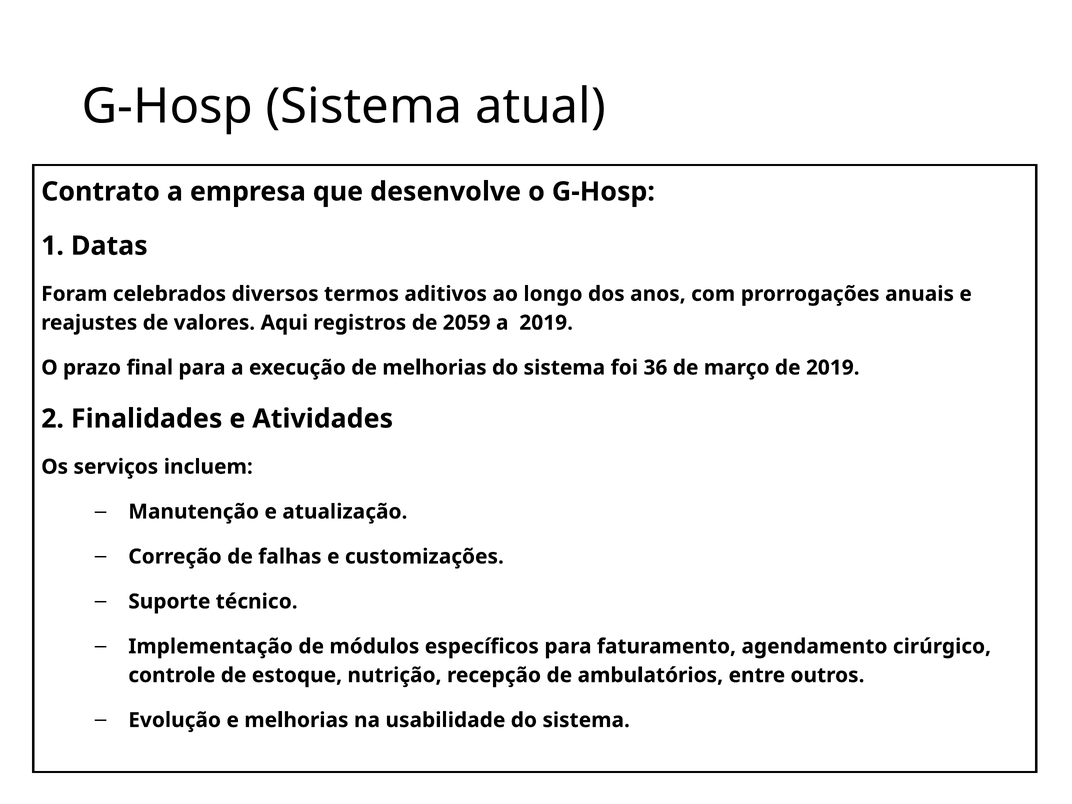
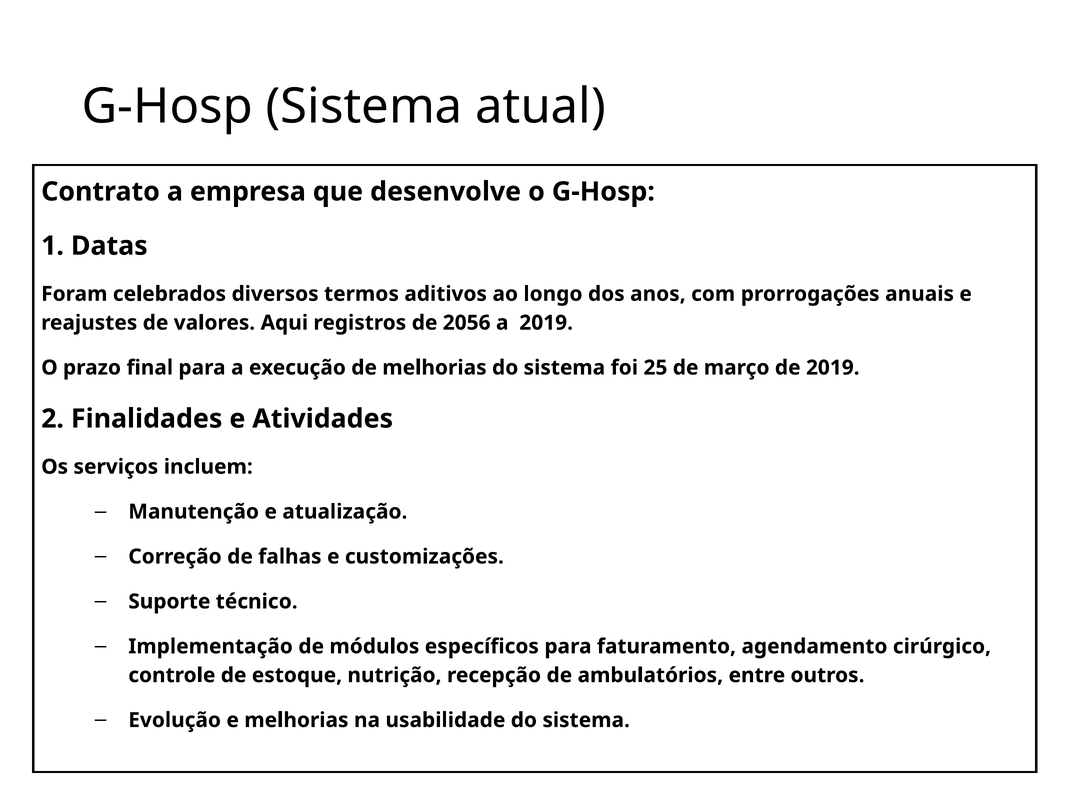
2059: 2059 -> 2056 (467, 323)
36: 36 -> 25 (655, 368)
